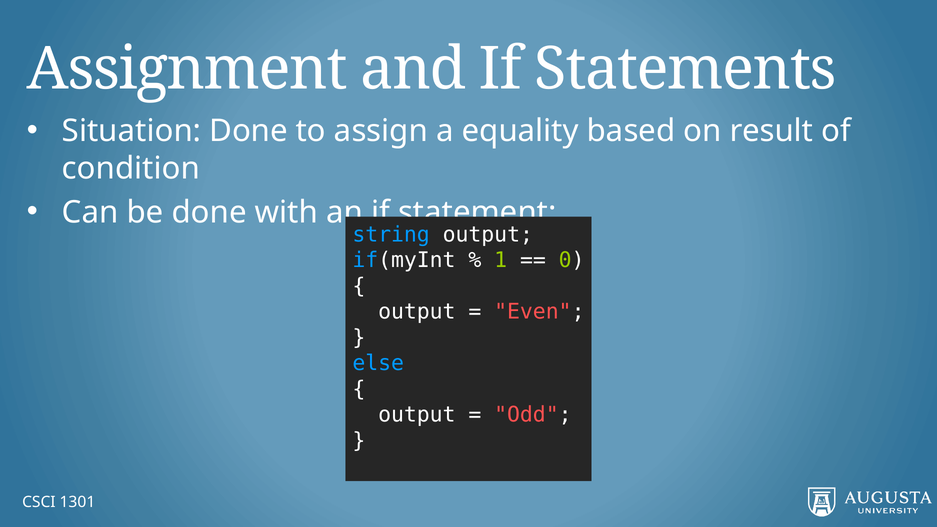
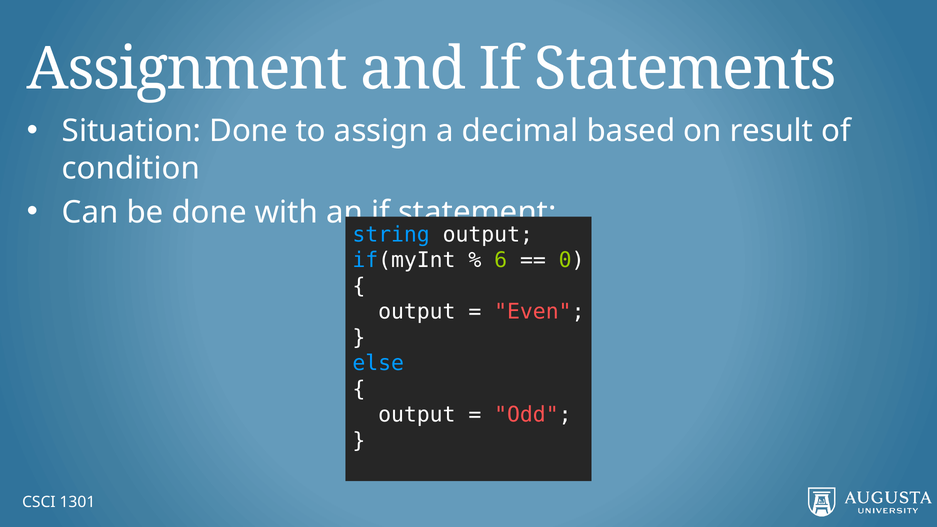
equality: equality -> decimal (520, 131)
1: 1 -> 6 (501, 260)
